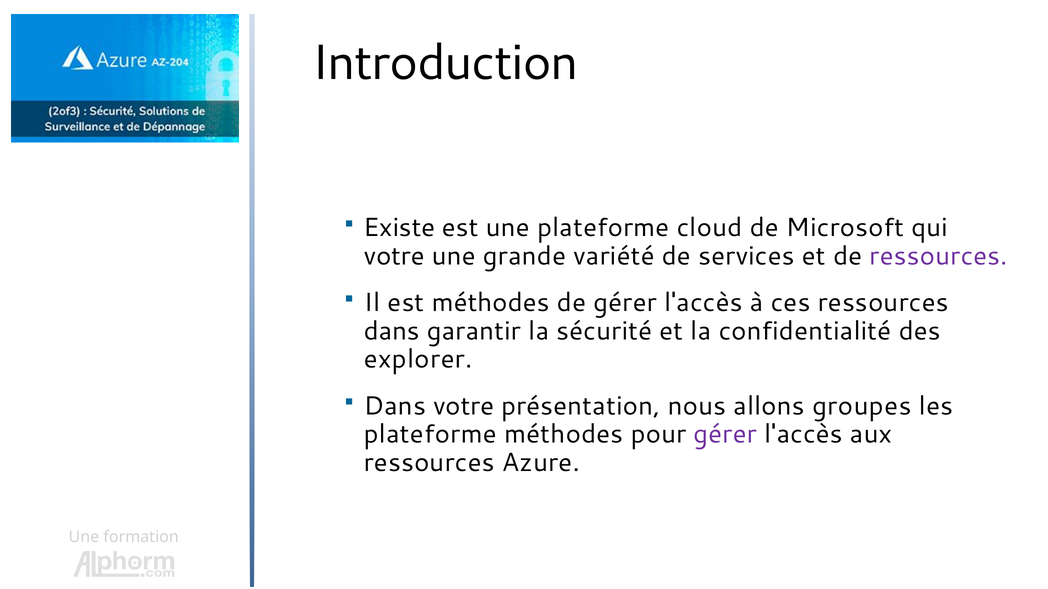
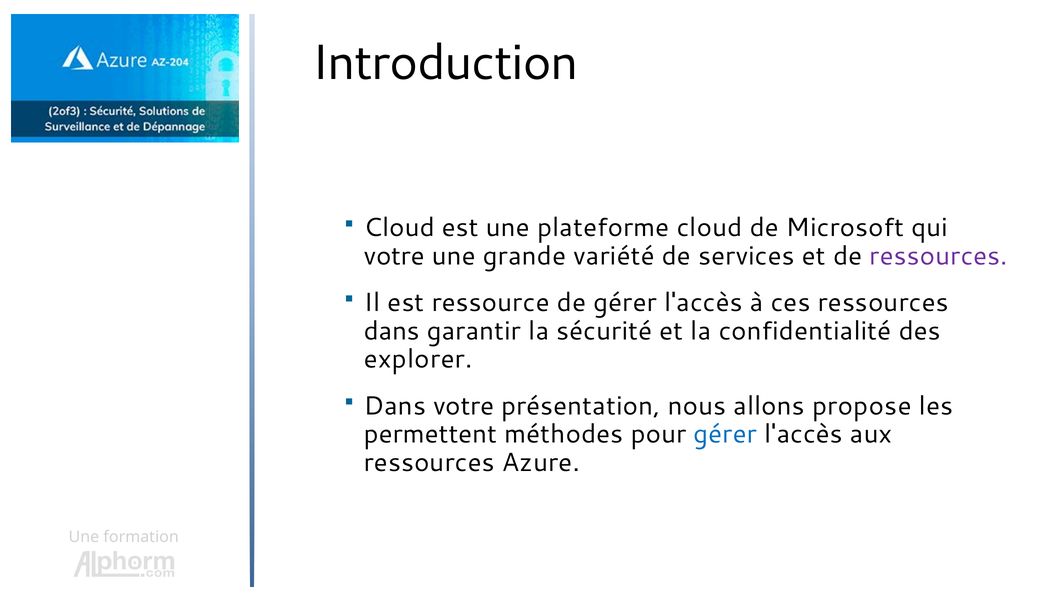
Existe: Existe -> Cloud (399, 228)
est méthodes: méthodes -> ressource (491, 303)
groupes: groupes -> propose (862, 406)
plateforme: plateforme -> permettent (431, 435)
gérer colour: purple -> blue (725, 435)
